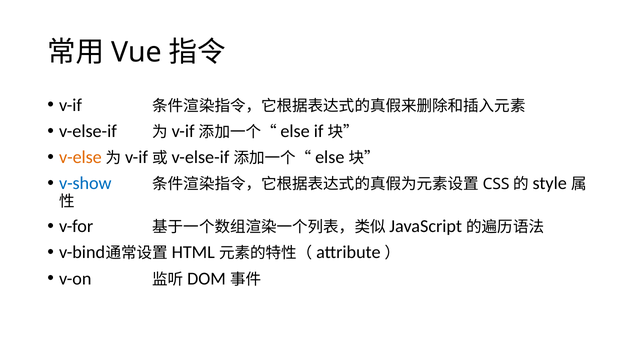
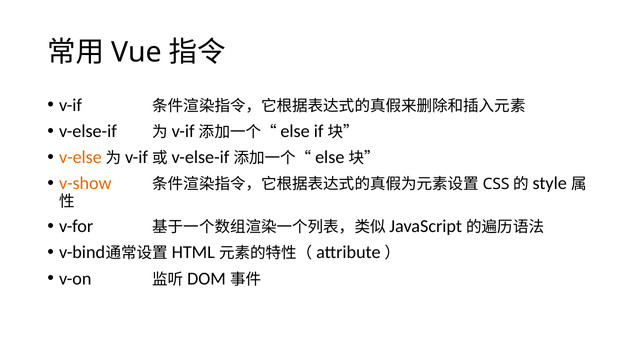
v-show colour: blue -> orange (85, 183)
